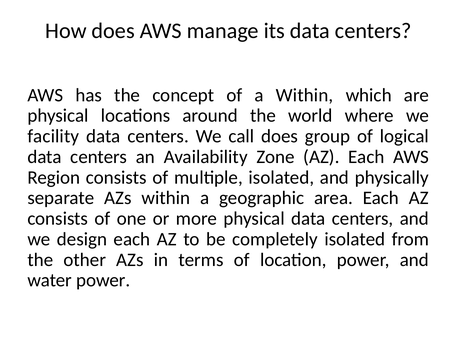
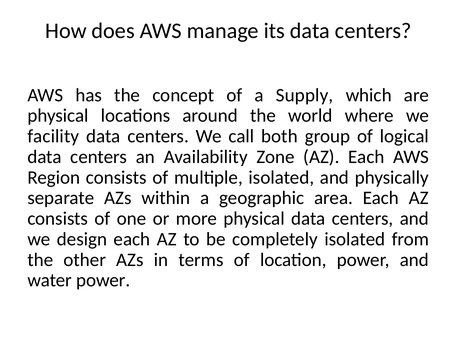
a Within: Within -> Supply (305, 95)
call does: does -> both (279, 136)
